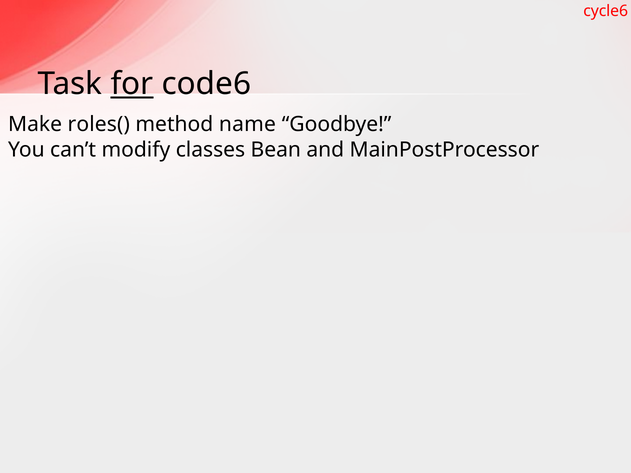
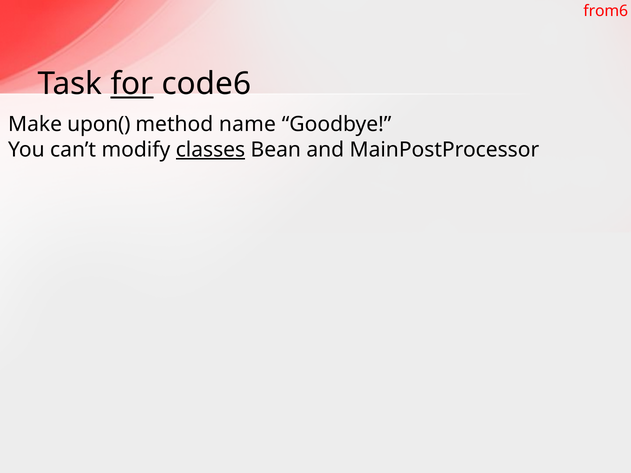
cycle6: cycle6 -> from6 (606, 11)
roles(: roles( -> upon( (99, 125)
classes underline: none -> present (210, 150)
